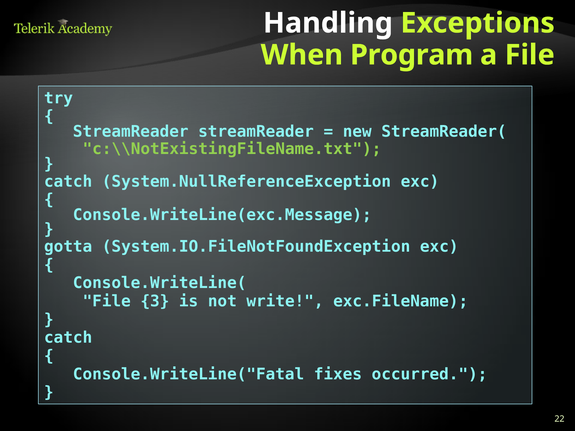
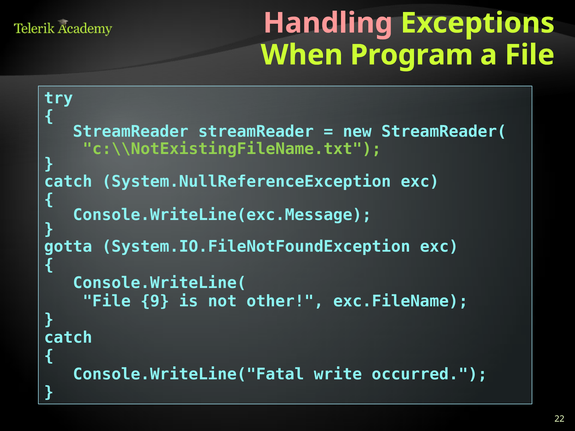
Handling colour: white -> pink (328, 23)
3: 3 -> 9 (155, 301)
write: write -> other (285, 301)
fixes: fixes -> write (338, 374)
